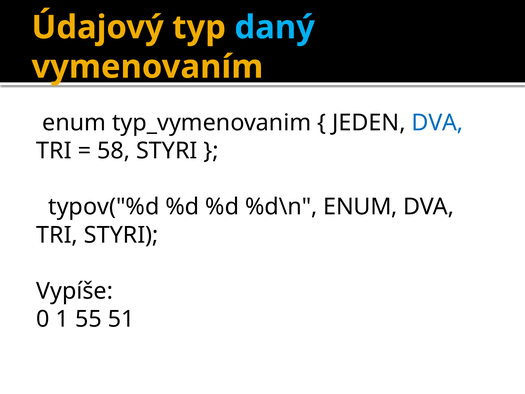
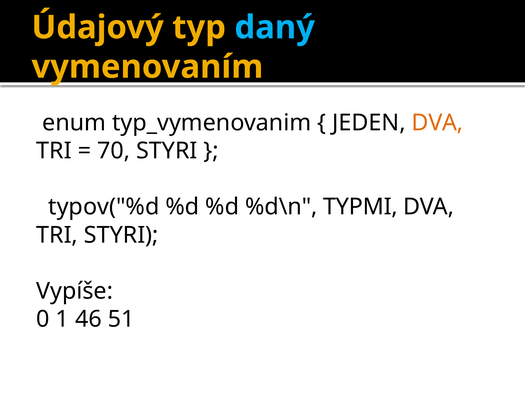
DVA colour: blue -> orange (437, 123)
58: 58 -> 70 (114, 151)
%d\n ENUM: ENUM -> TYPMI (360, 207)
55: 55 -> 46 (88, 319)
